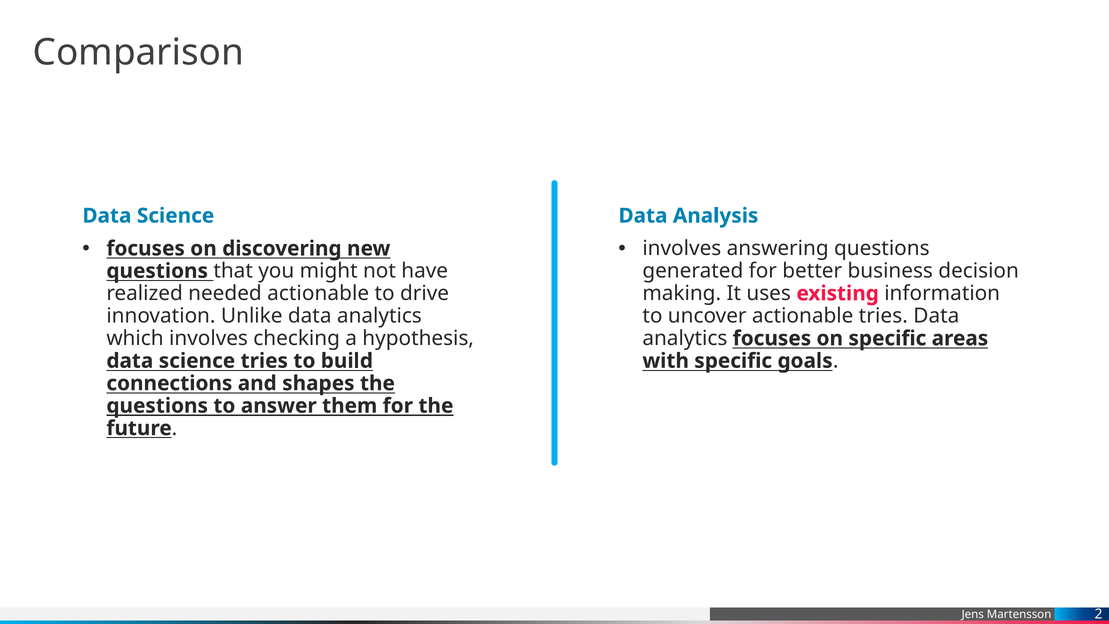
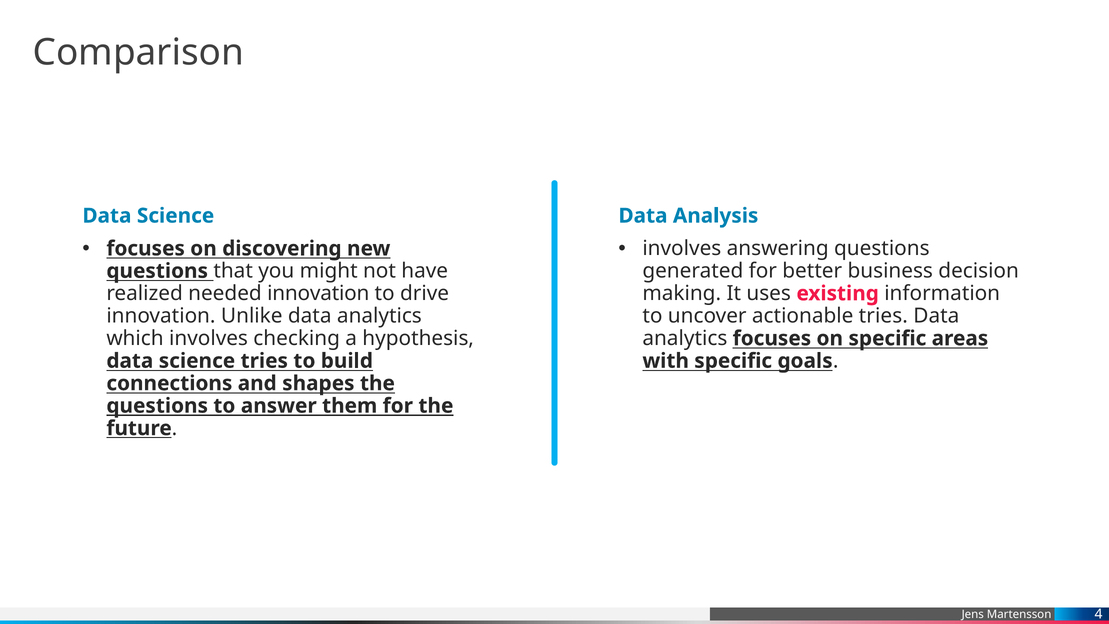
needed actionable: actionable -> innovation (318, 293)
2: 2 -> 4 (1099, 614)
